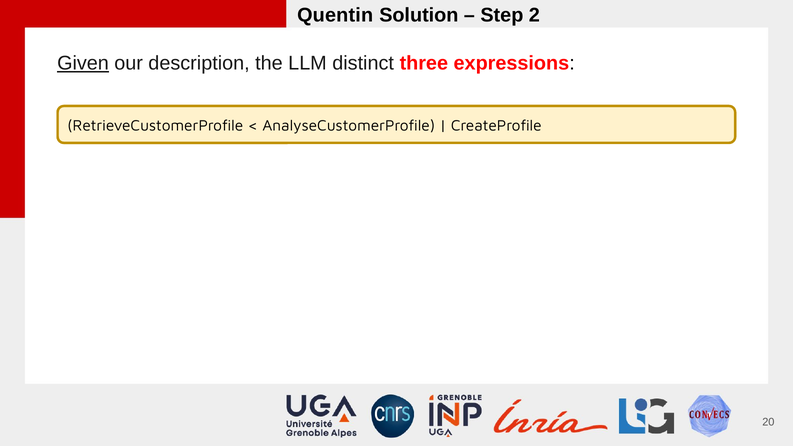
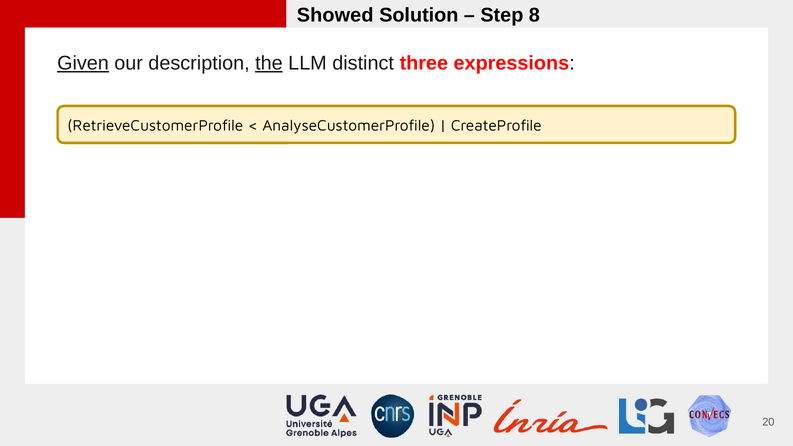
Quentin: Quentin -> Showed (335, 15)
2: 2 -> 8 (534, 15)
the underline: none -> present (269, 63)
